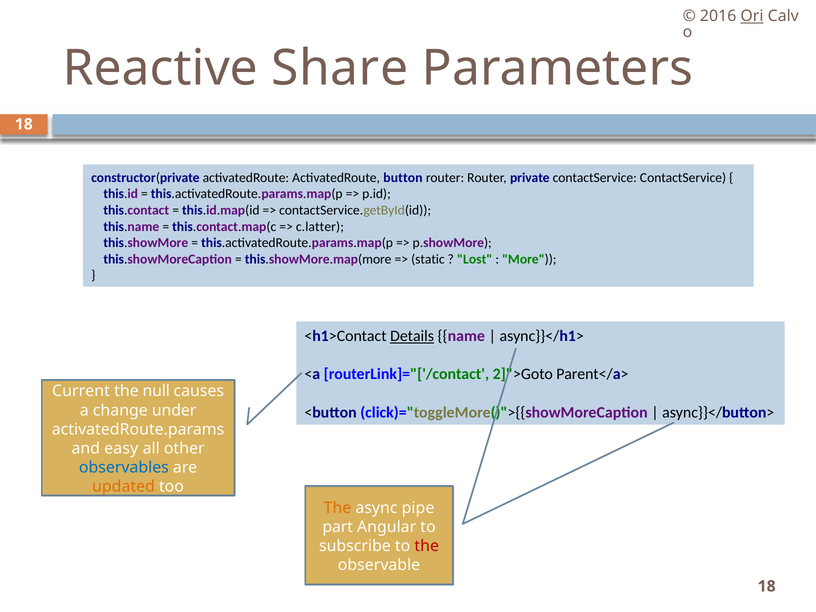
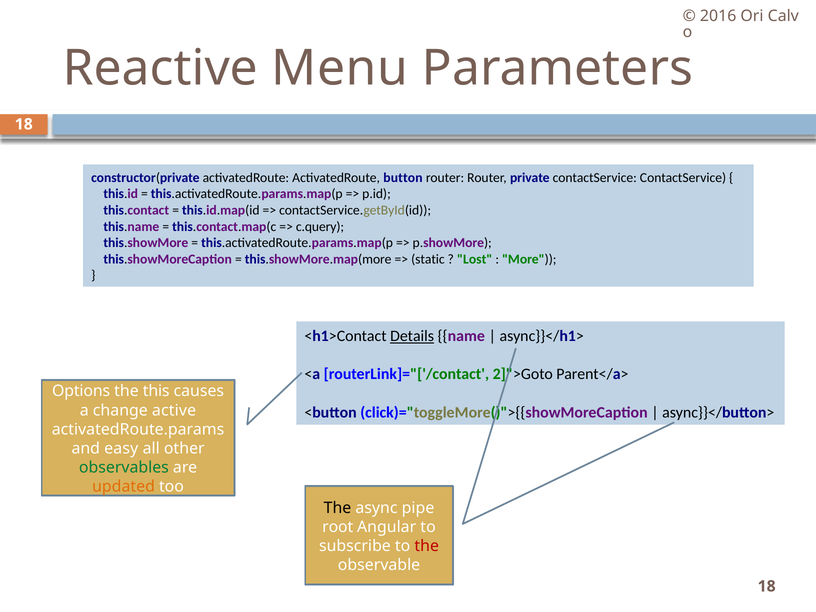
Ori underline: present -> none (752, 16)
Share: Share -> Menu (340, 68)
c.latter: c.latter -> c.query (320, 227)
Current: Current -> Options (81, 391)
null: null -> this (156, 391)
under: under -> active (174, 410)
observables colour: blue -> green (124, 467)
The colour: orange -> black (338, 508)
part: part -> root (338, 527)
